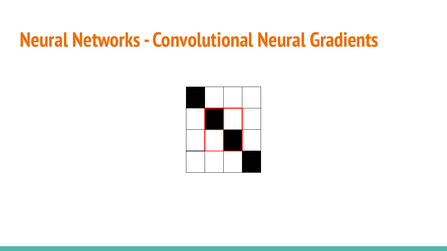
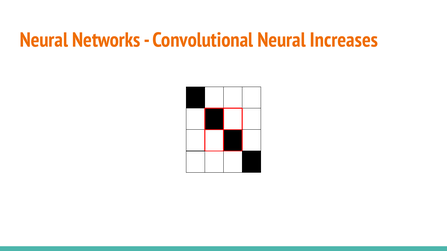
Gradients: Gradients -> Increases (344, 40)
